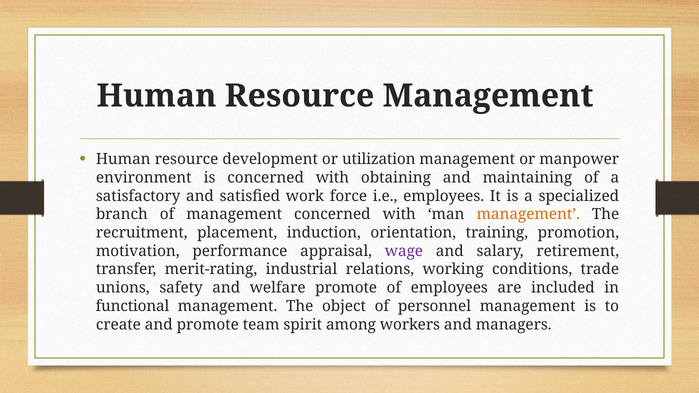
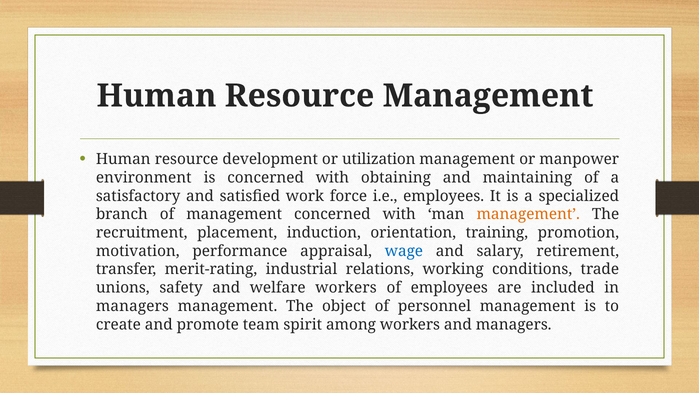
wage colour: purple -> blue (404, 251)
welfare promote: promote -> workers (346, 288)
functional: functional -> managers (132, 306)
